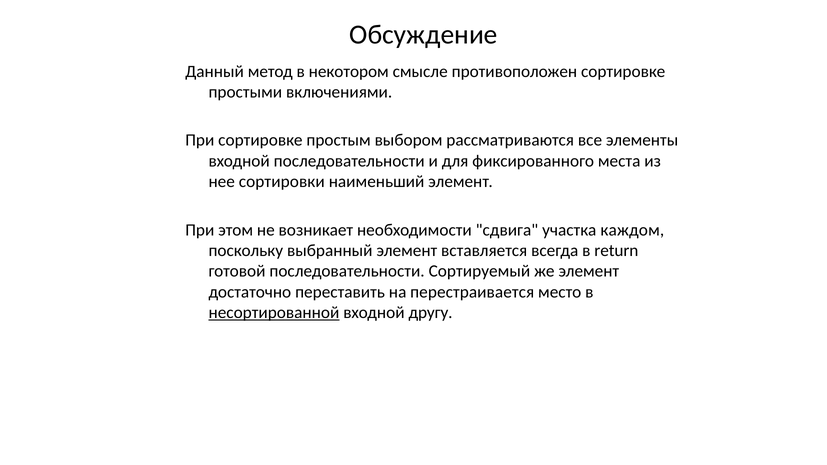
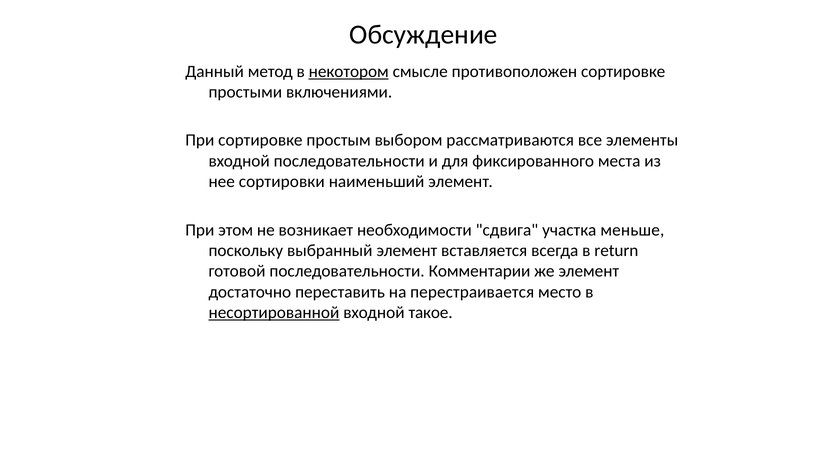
некотором underline: none -> present (349, 71)
каждом: каждом -> меньше (632, 230)
Сортируемый: Сортируемый -> Комментарии (479, 271)
другу: другу -> такое (431, 313)
